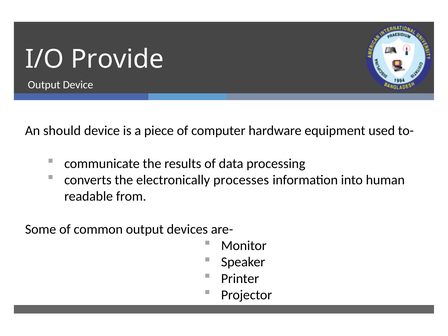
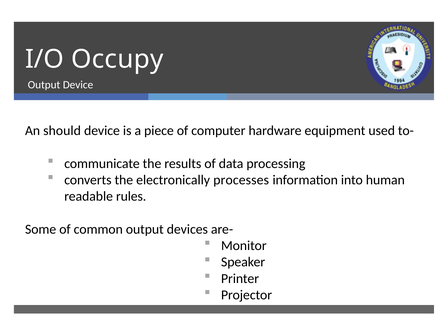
Provide: Provide -> Occupy (117, 59)
from: from -> rules (131, 196)
